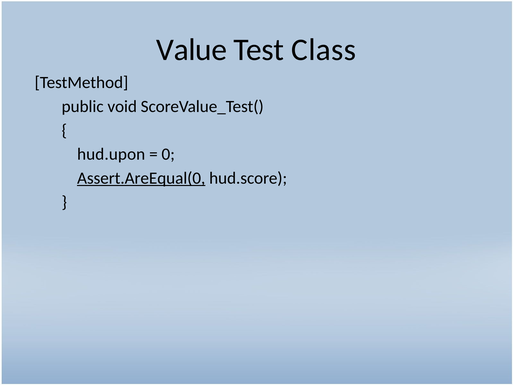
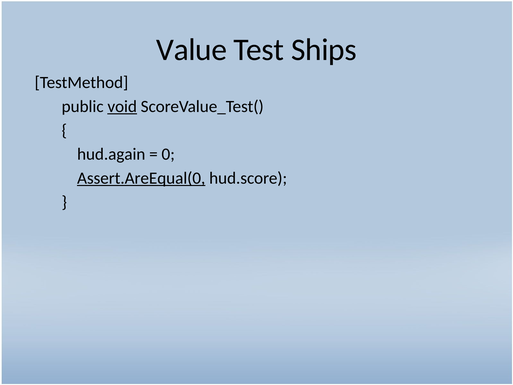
Class: Class -> Ships (324, 50)
void underline: none -> present (122, 106)
hud.upon: hud.upon -> hud.again (111, 154)
